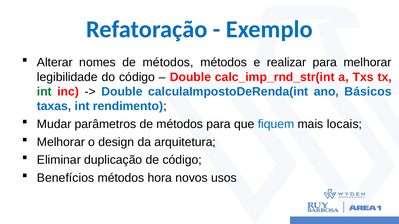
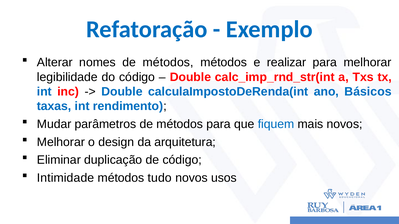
int colour: green -> blue (44, 92)
mais locais: locais -> novos (345, 124)
Benefícios: Benefícios -> Intimidade (66, 178)
hora: hora -> tudo (160, 178)
